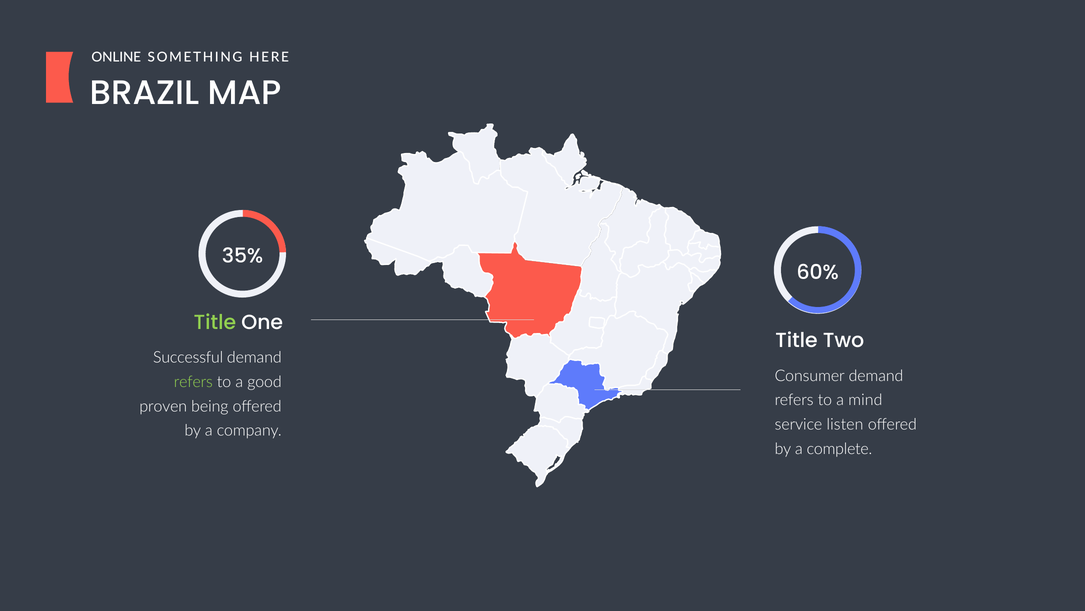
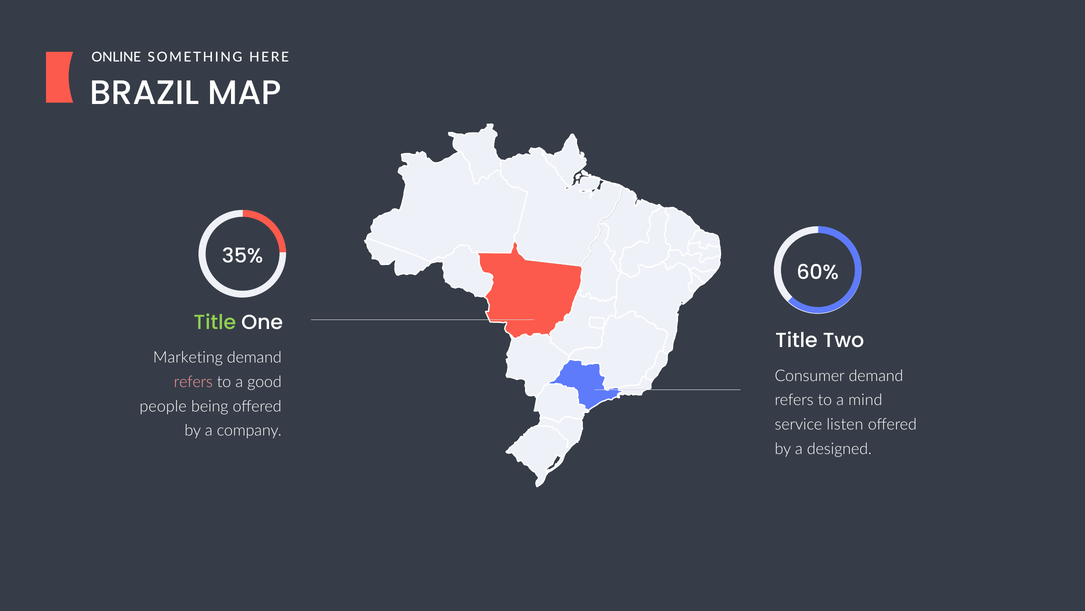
Successful: Successful -> Marketing (188, 357)
refers colour: light green -> pink (193, 382)
proven: proven -> people (163, 406)
complete: complete -> designed (839, 448)
